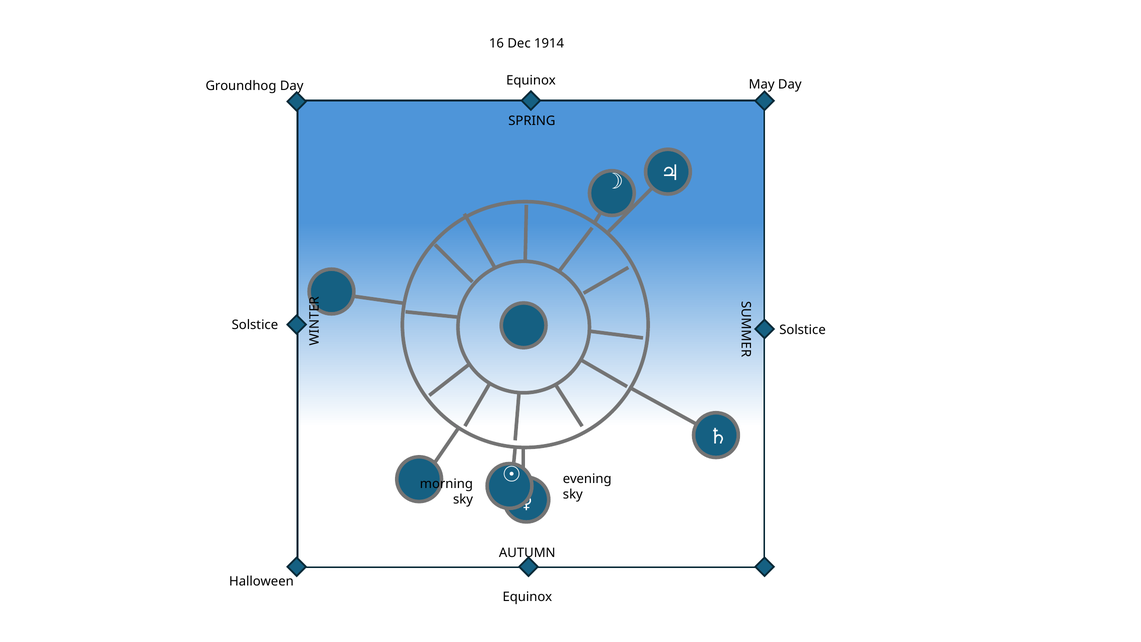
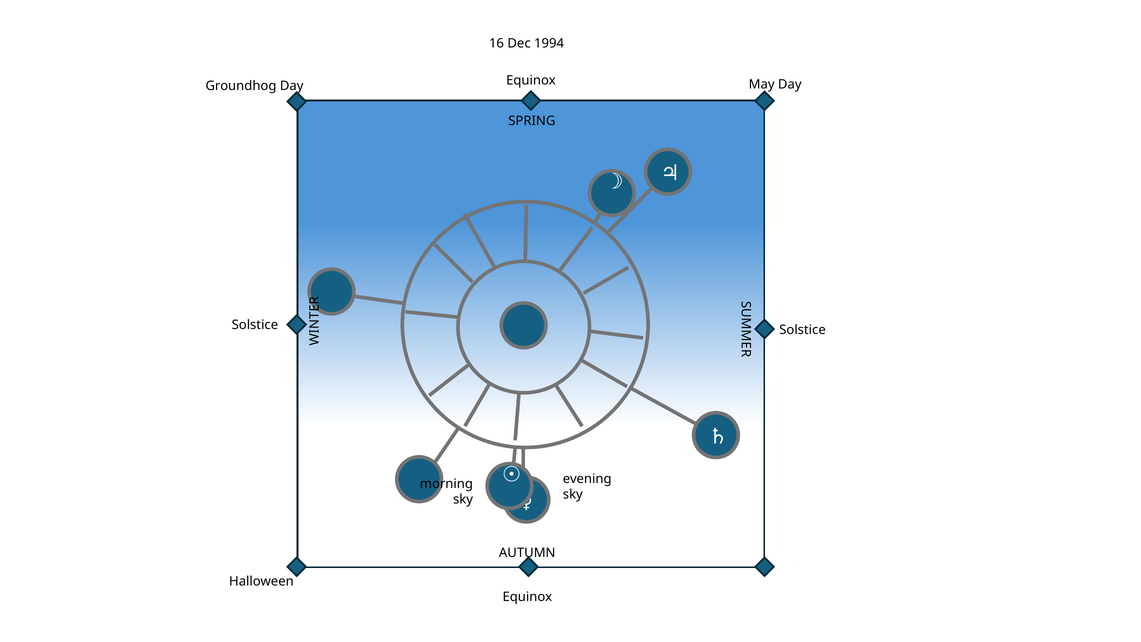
1914: 1914 -> 1994 (549, 43)
